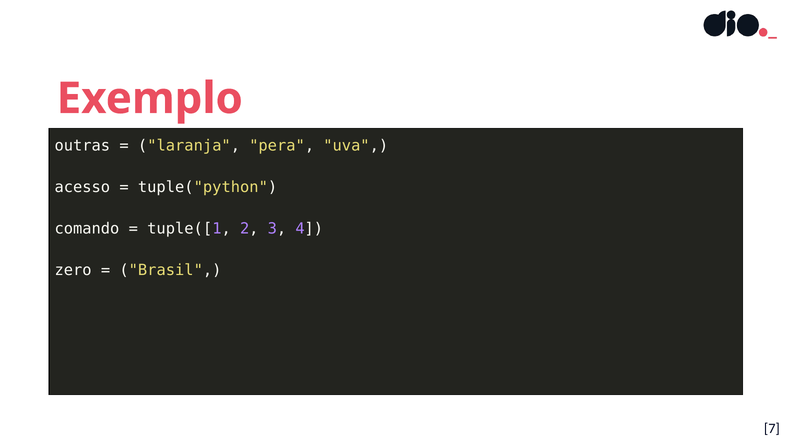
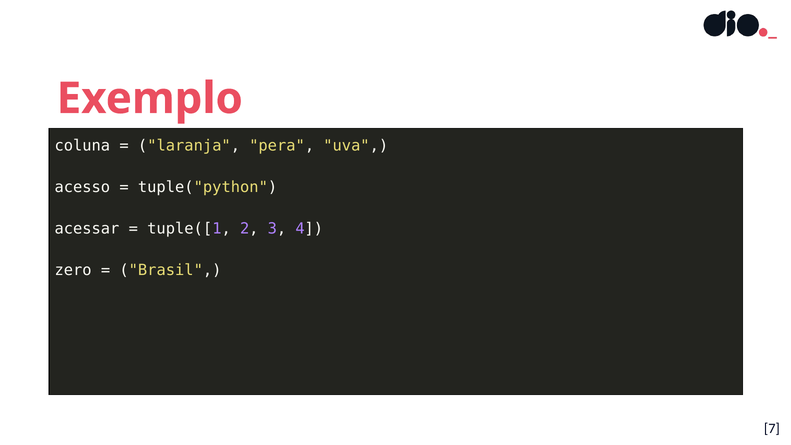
outras: outras -> coluna (82, 146)
comando: comando -> acessar (87, 229)
